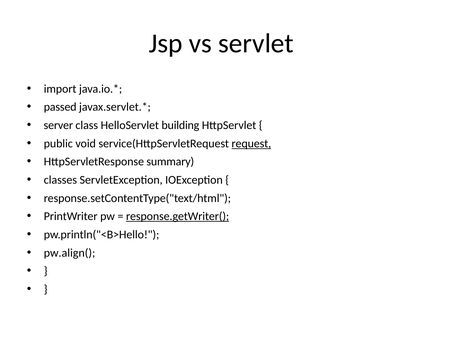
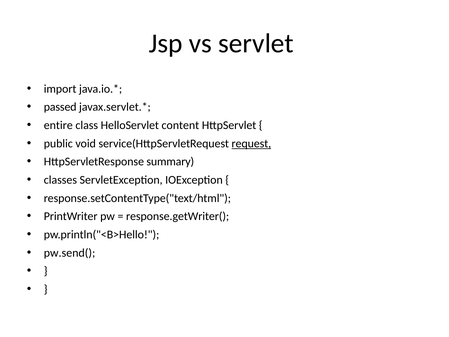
server: server -> entire (58, 125)
building: building -> content (180, 125)
response.getWriter( underline: present -> none (178, 216)
pw.align(: pw.align( -> pw.send( (70, 253)
